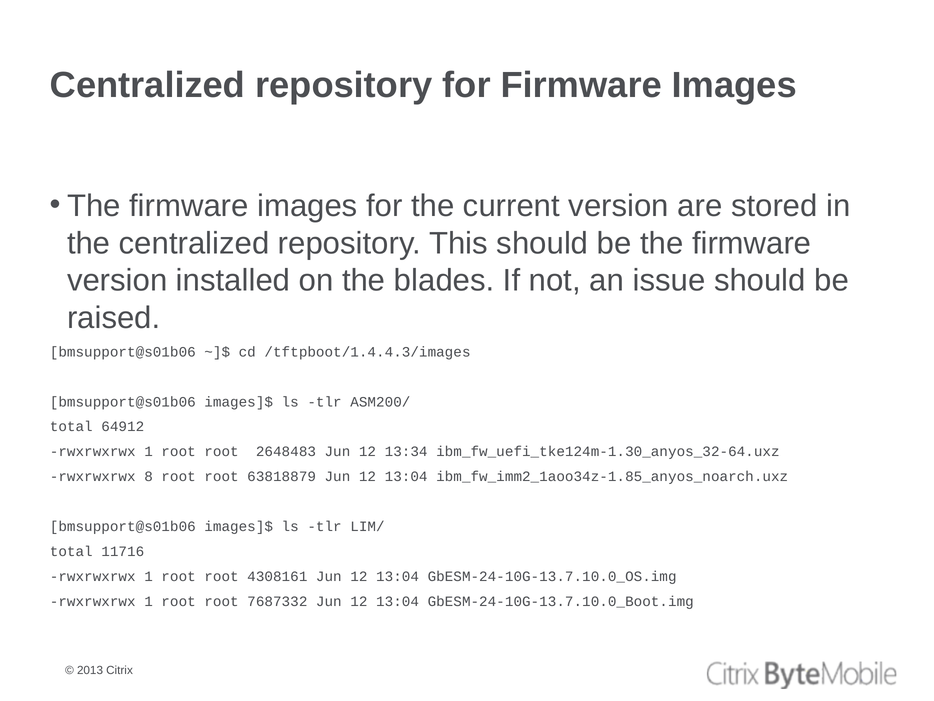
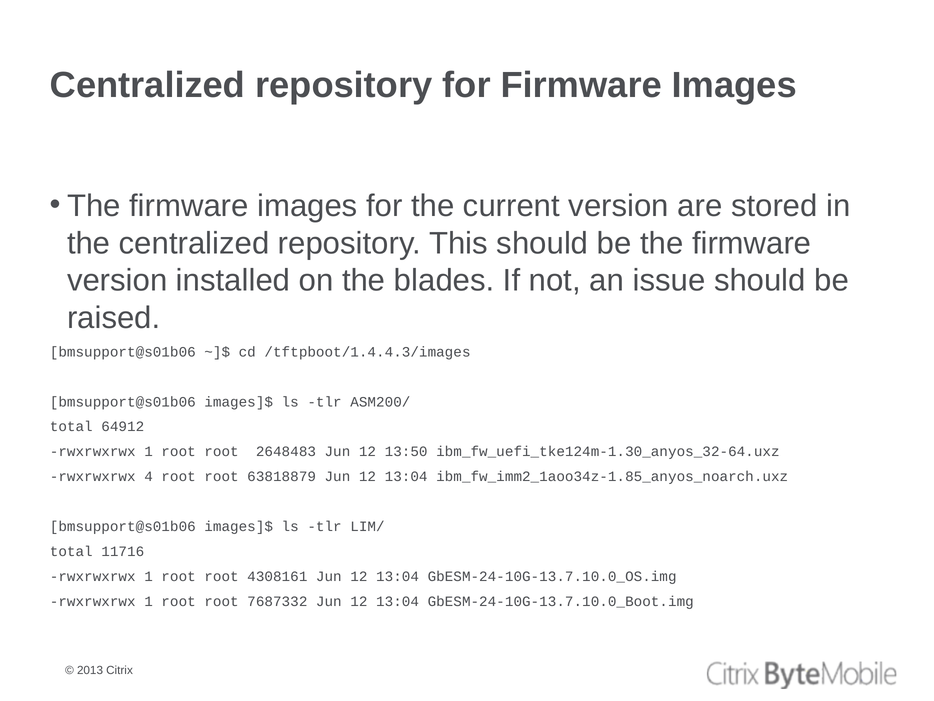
13:34: 13:34 -> 13:50 (406, 451)
8: 8 -> 4 (149, 476)
